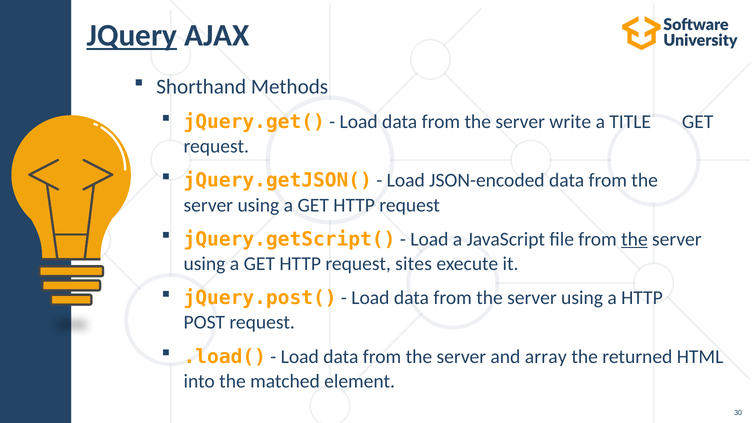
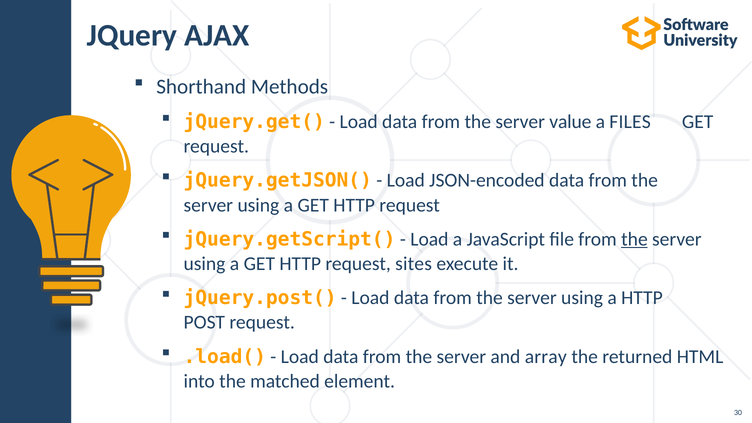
JQuery underline: present -> none (132, 36)
write: write -> value (570, 122)
TITLE: TITLE -> FILES (630, 122)
